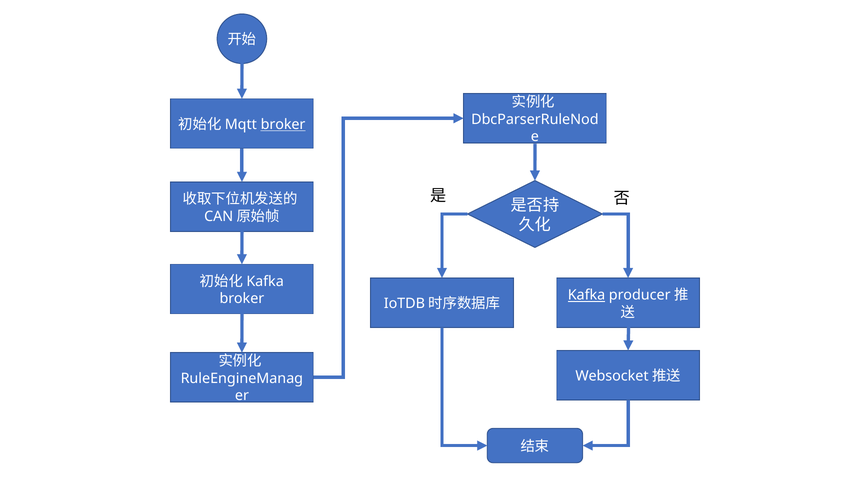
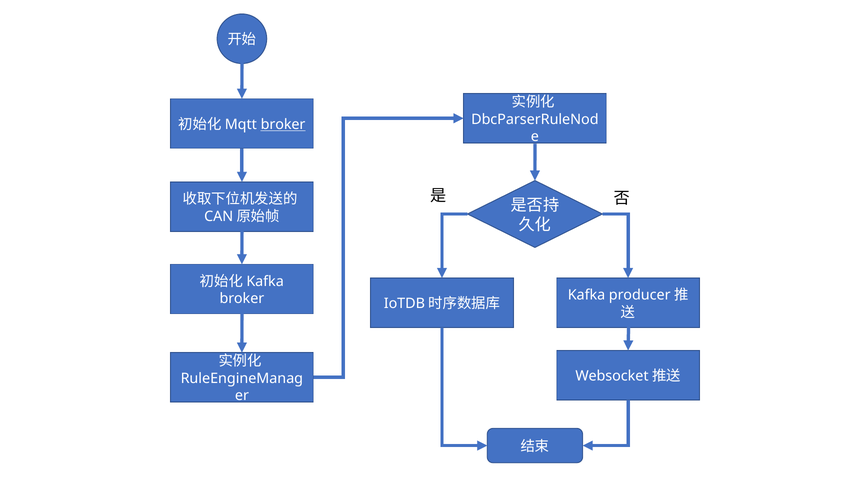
Kafka underline: present -> none (587, 295)
